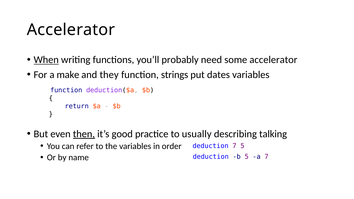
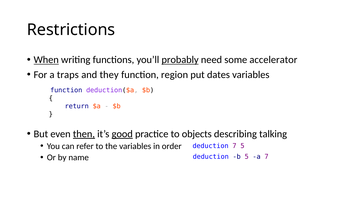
Accelerator: Accelerator -> Restrictions (71, 30)
probably underline: none -> present (180, 60)
make: make -> traps (68, 75)
strings: strings -> region (175, 75)
good underline: none -> present (122, 134)
usually: usually -> objects (197, 134)
